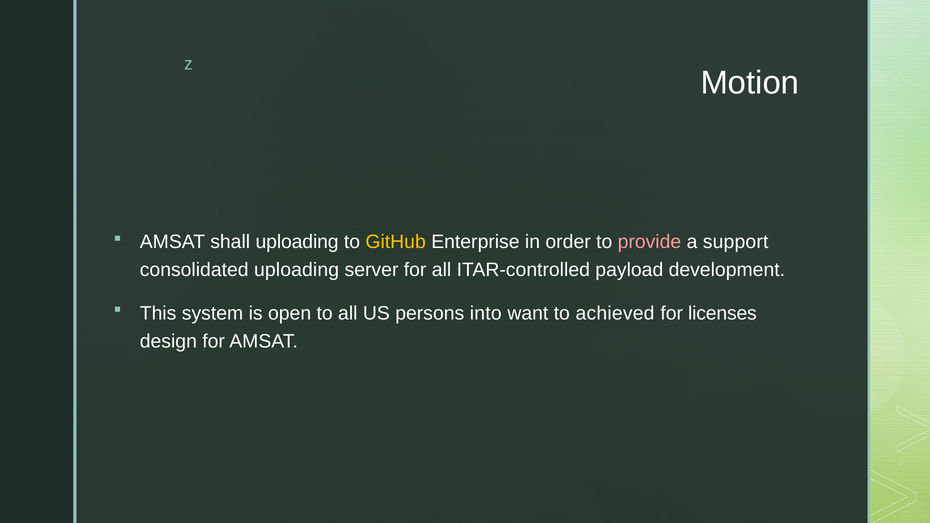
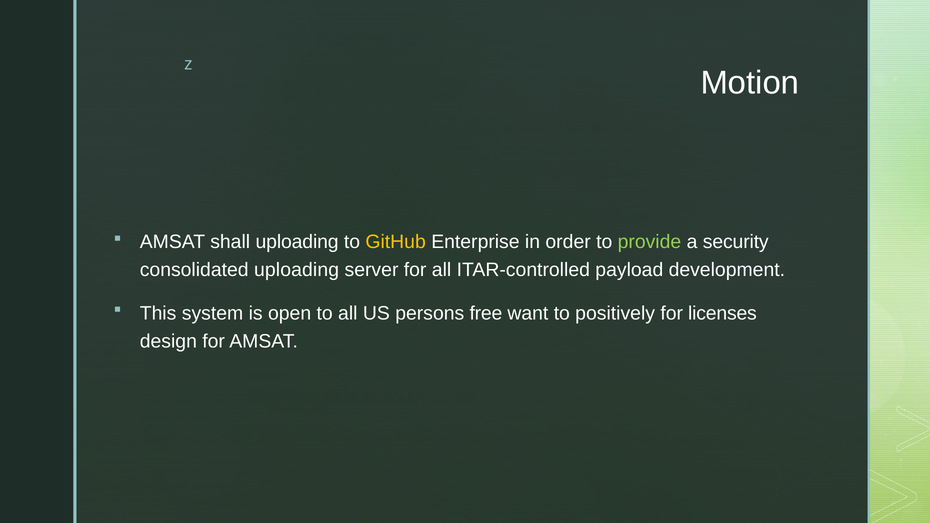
provide colour: pink -> light green (649, 242)
support: support -> security (736, 242)
into: into -> free (486, 313)
achieved: achieved -> positively (615, 313)
